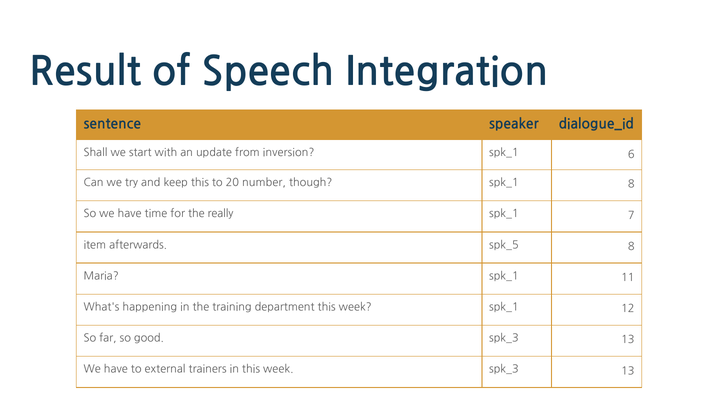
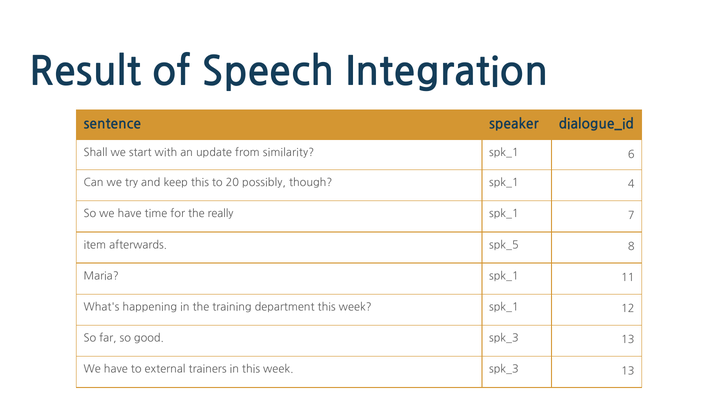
inversion: inversion -> similarity (289, 153)
number: number -> possibly (264, 183)
8: 8 -> 4 (631, 184)
